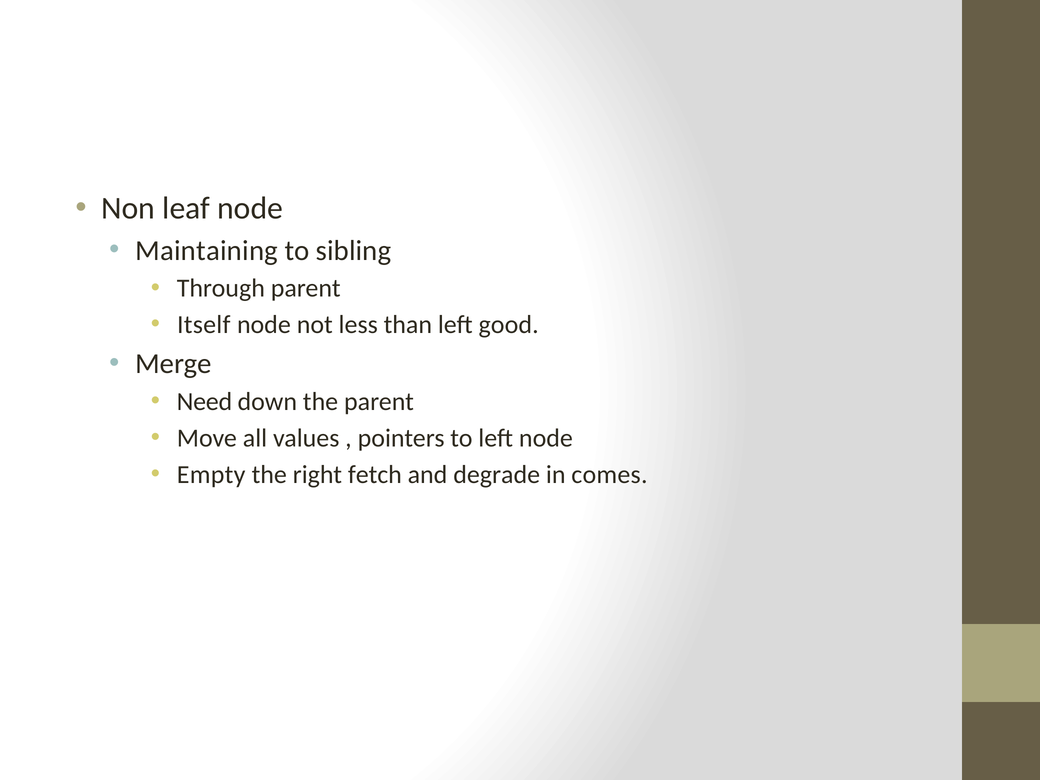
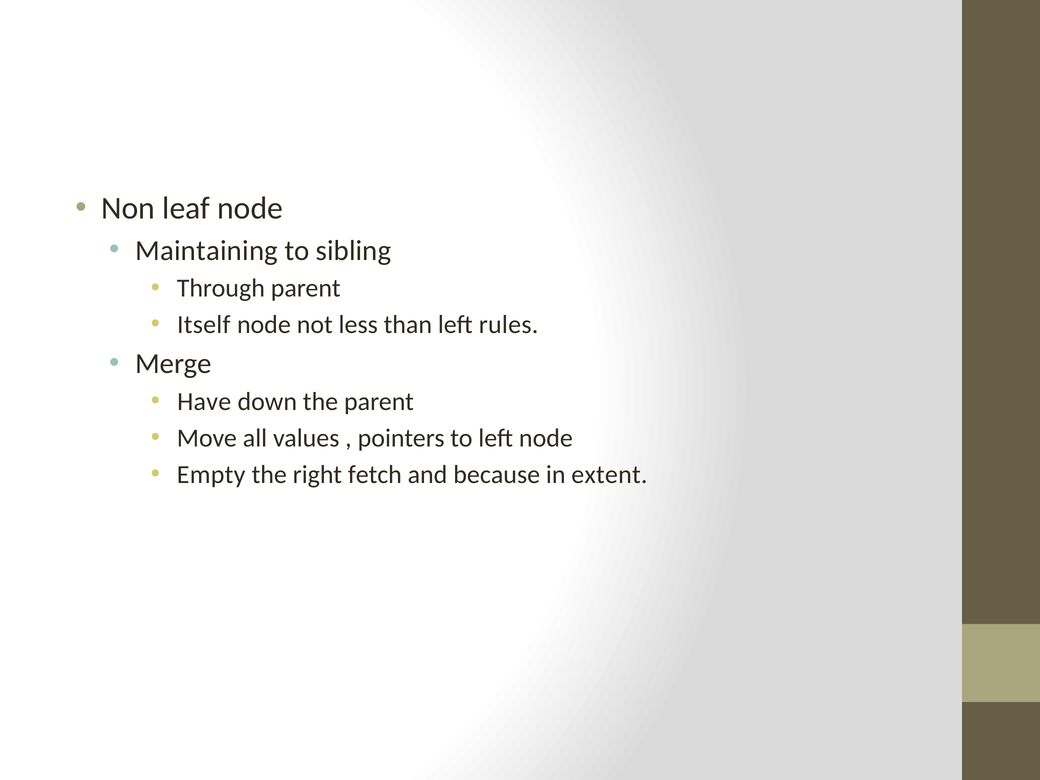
good: good -> rules (509, 325)
Need: Need -> Have (204, 402)
degrade: degrade -> because (497, 474)
comes: comes -> extent (609, 474)
